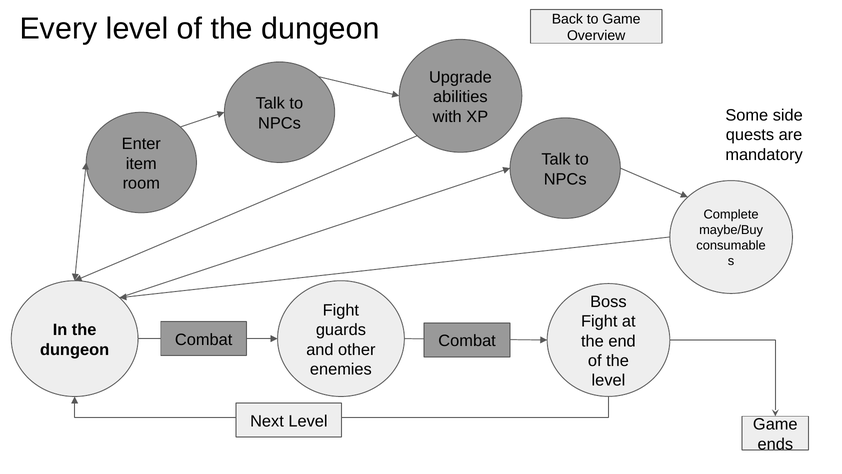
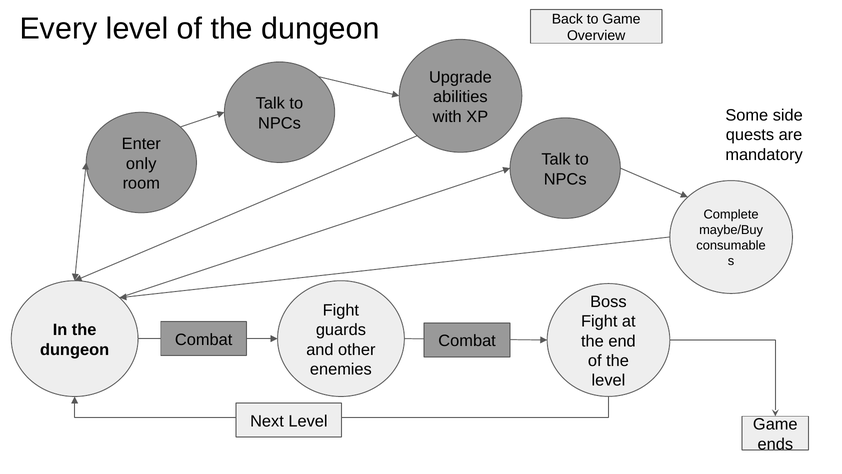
item: item -> only (141, 163)
